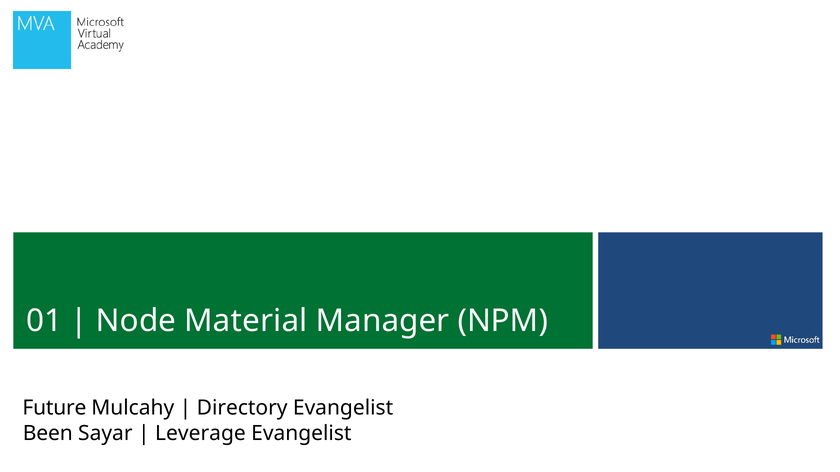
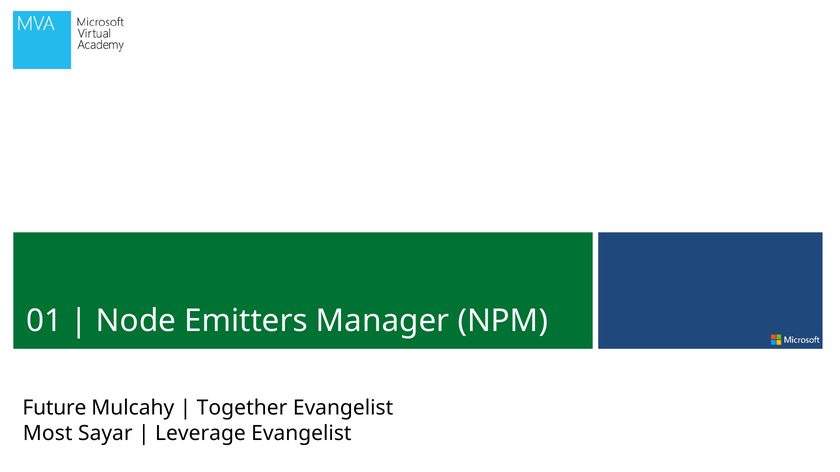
Material: Material -> Emitters (246, 321)
Directory: Directory -> Together (242, 408)
Been: Been -> Most (48, 434)
